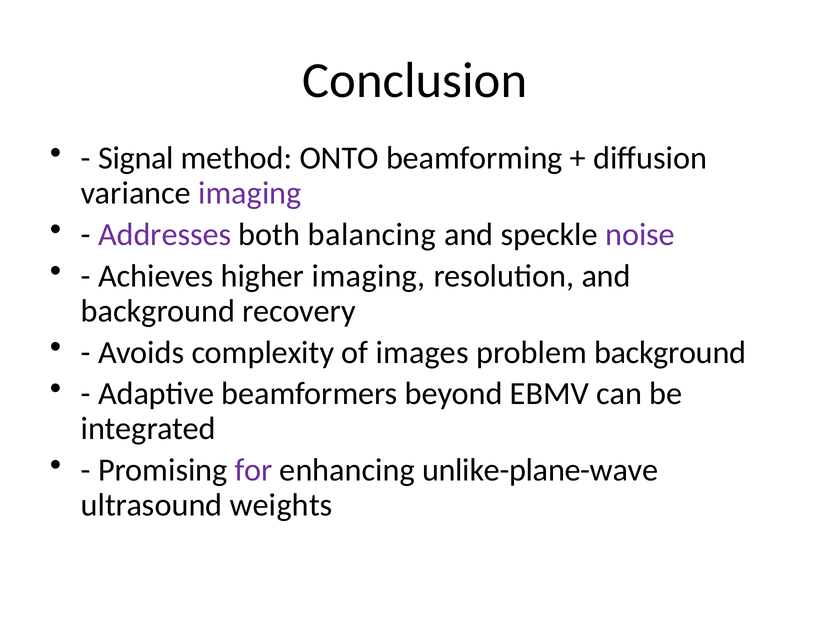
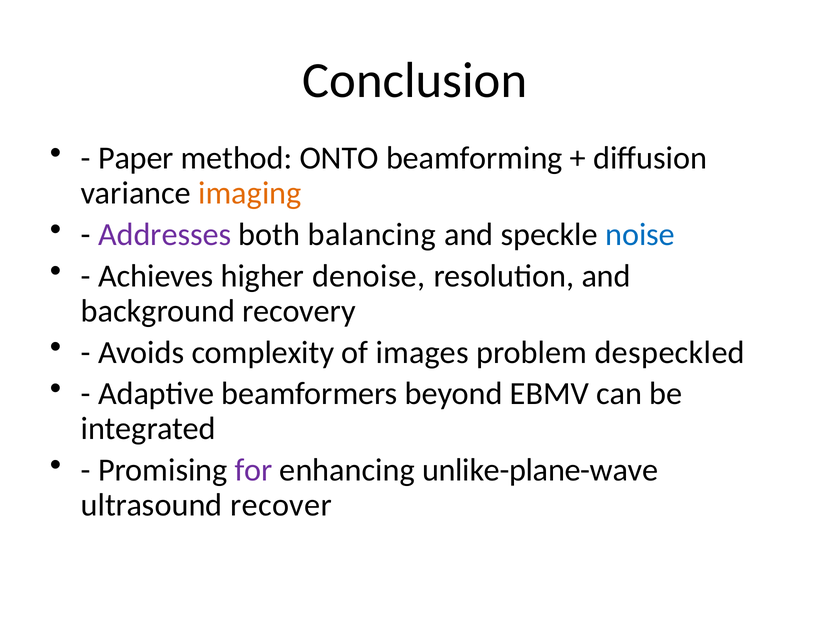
Signal: Signal -> Paper (136, 158)
imaging colour: purple -> orange (250, 193)
noise colour: purple -> blue (640, 235)
higher imaging: imaging -> denoise (369, 276)
problem background: background -> despeckled (670, 353)
weights: weights -> recover (281, 505)
